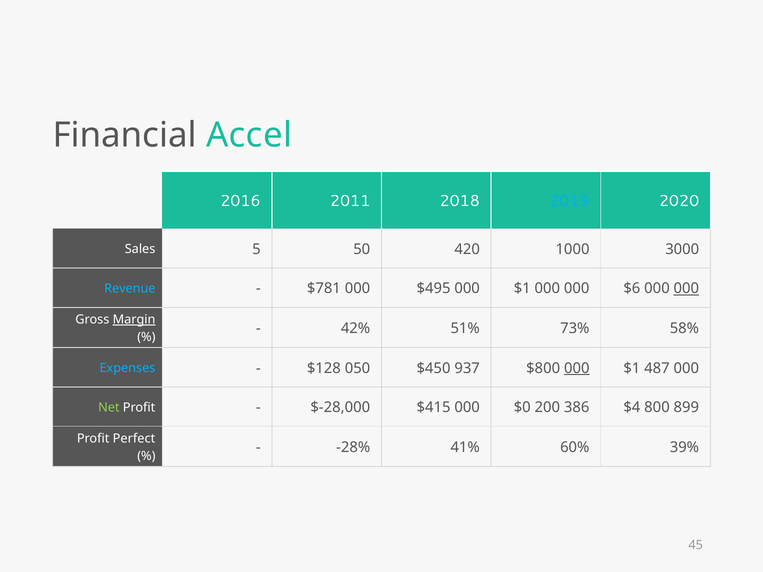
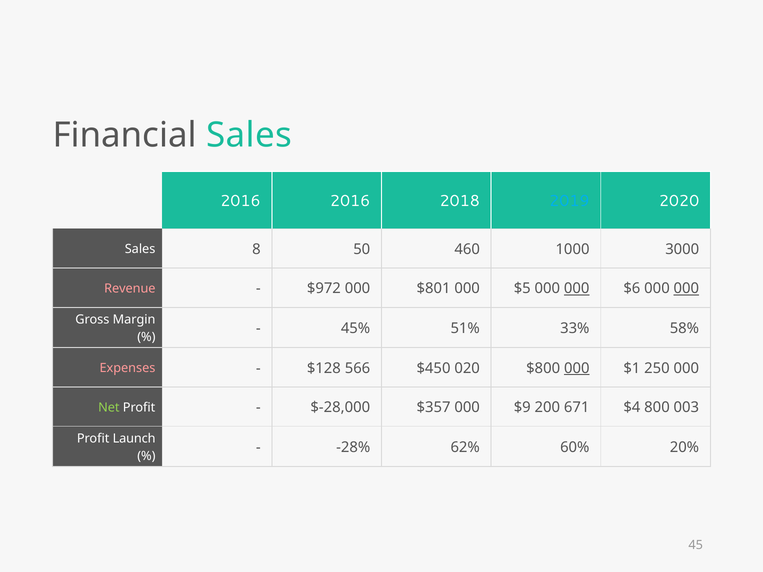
Financial Accel: Accel -> Sales (249, 135)
2016 2011: 2011 -> 2016 (350, 201)
5: 5 -> 8 (256, 249)
420: 420 -> 460 (467, 249)
Revenue colour: light blue -> pink (130, 289)
$781: $781 -> $972 (324, 289)
$495: $495 -> $801 (434, 289)
$1: $1 -> $5 (522, 289)
000 underline: none -> present (577, 289)
Margin underline: present -> none (134, 320)
42%: 42% -> 45% (356, 329)
73%: 73% -> 33% (575, 329)
Expenses colour: light blue -> pink (127, 368)
050: 050 -> 566 (358, 368)
937: 937 -> 020 (467, 368)
487: 487 -> 250 (657, 368)
$415: $415 -> $357 (434, 408)
$0: $0 -> $9 (522, 408)
386: 386 -> 671 (577, 408)
899: 899 -> 003 (686, 408)
Perfect: Perfect -> Launch (134, 439)
41%: 41% -> 62% (465, 447)
39%: 39% -> 20% (684, 447)
